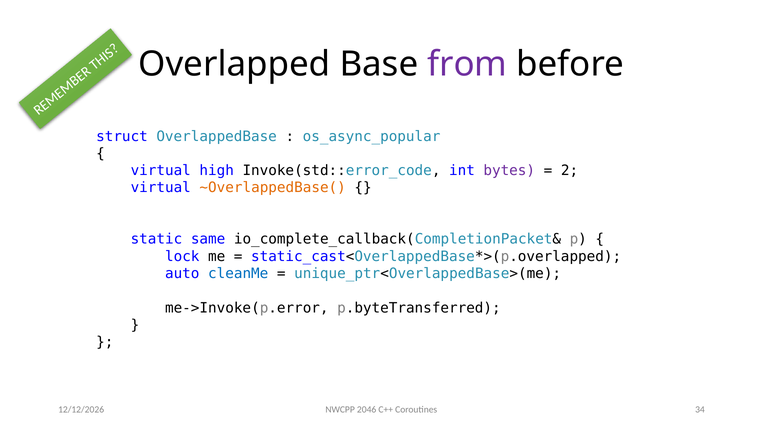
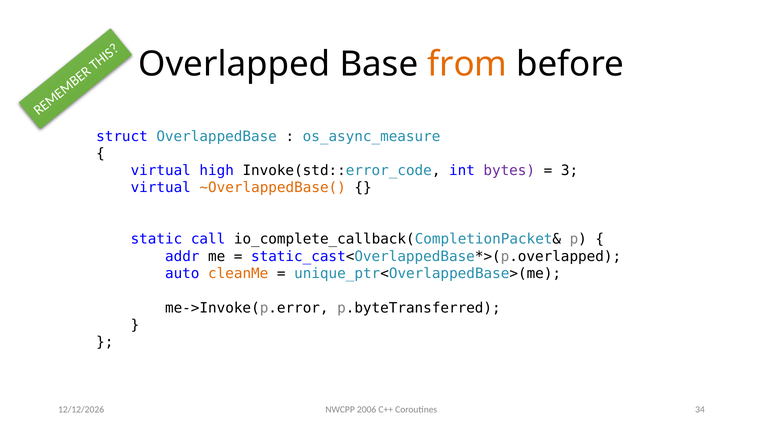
from colour: purple -> orange (467, 64)
os_async_popular: os_async_popular -> os_async_measure (372, 136)
2: 2 -> 3 (570, 171)
same: same -> call (208, 239)
lock: lock -> addr (182, 257)
cleanMe colour: blue -> orange (238, 274)
2046: 2046 -> 2006 (367, 410)
